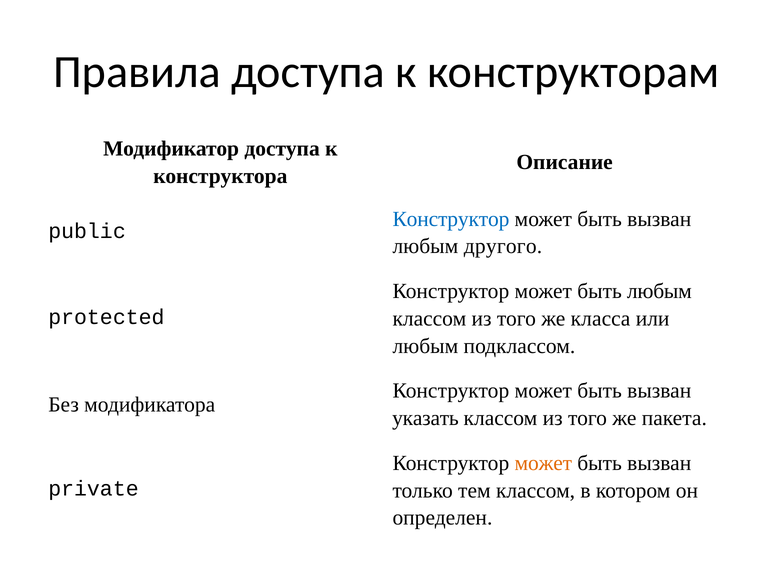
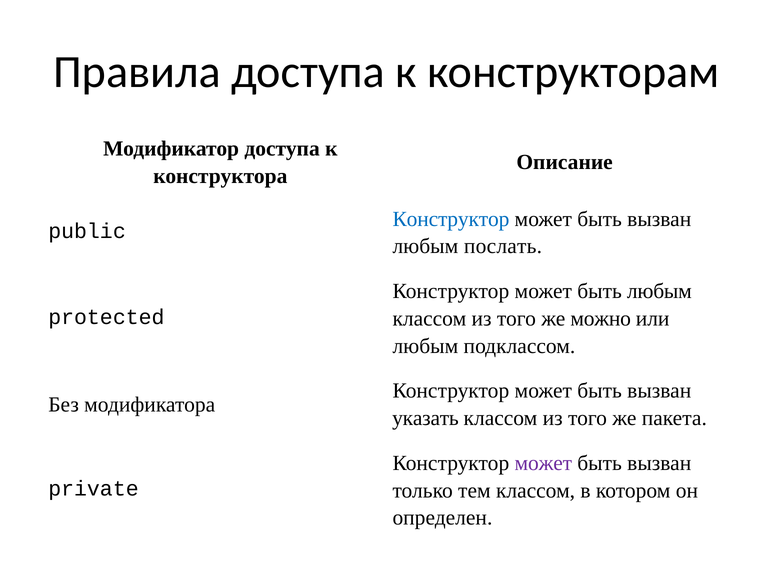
другого: другого -> послать (503, 246)
класса: класса -> можно (601, 318)
может colour: orange -> purple (543, 463)
